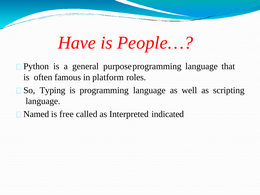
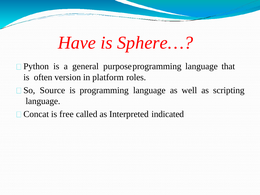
People…: People… -> Sphere… (155, 43)
famous: famous -> version (68, 77)
Typing: Typing -> Source (52, 90)
Named: Named -> Concat (36, 114)
